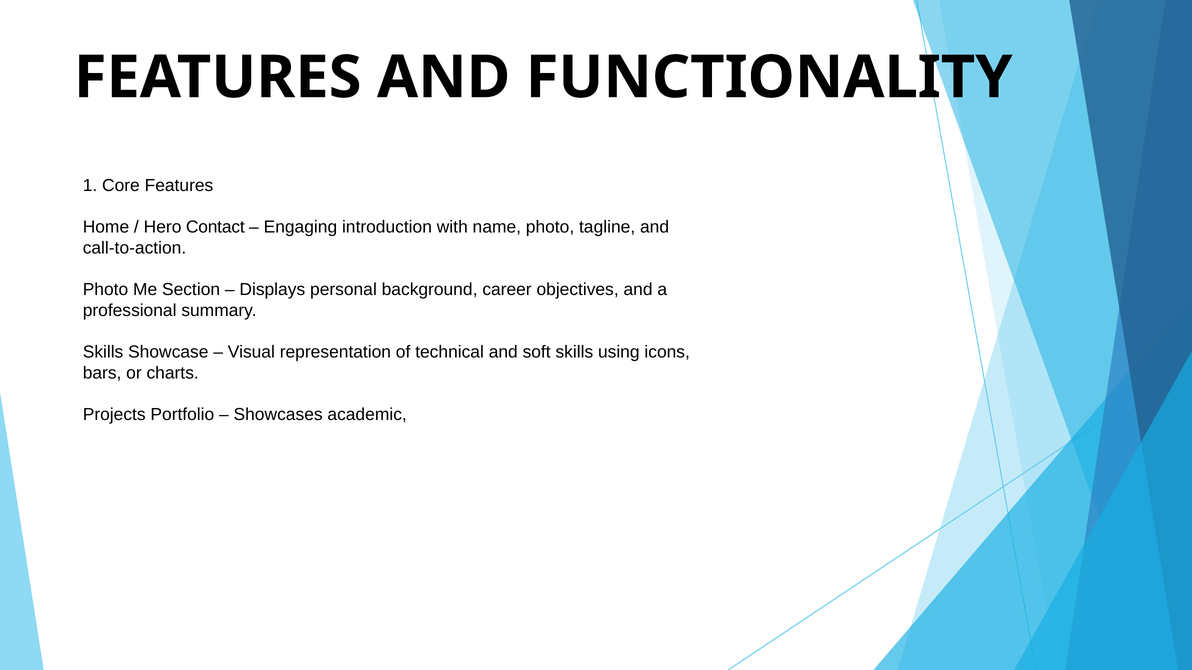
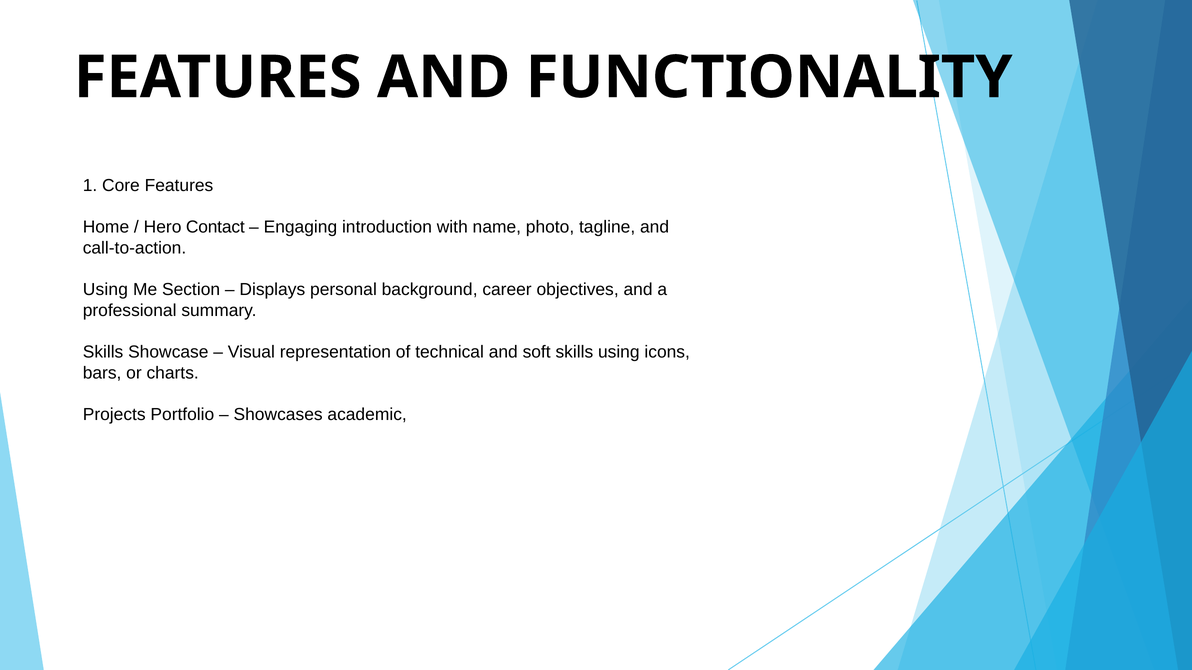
Photo: Photo -> Using (105, 290)
